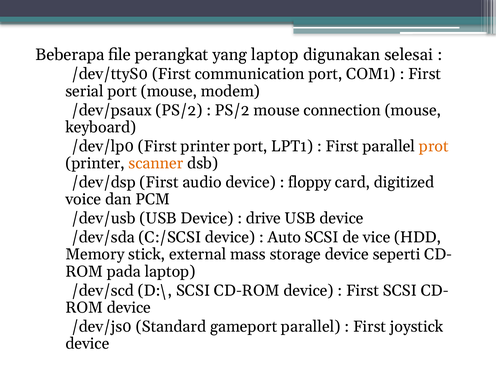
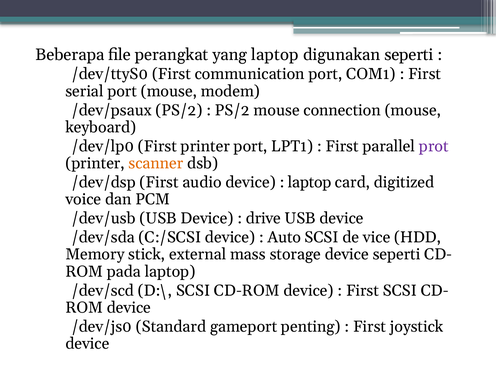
digunakan selesai: selesai -> seperti (409, 55)
prot colour: orange -> purple (434, 146)
floppy: floppy -> laptop (310, 182)
gameport parallel: parallel -> penting (311, 327)
